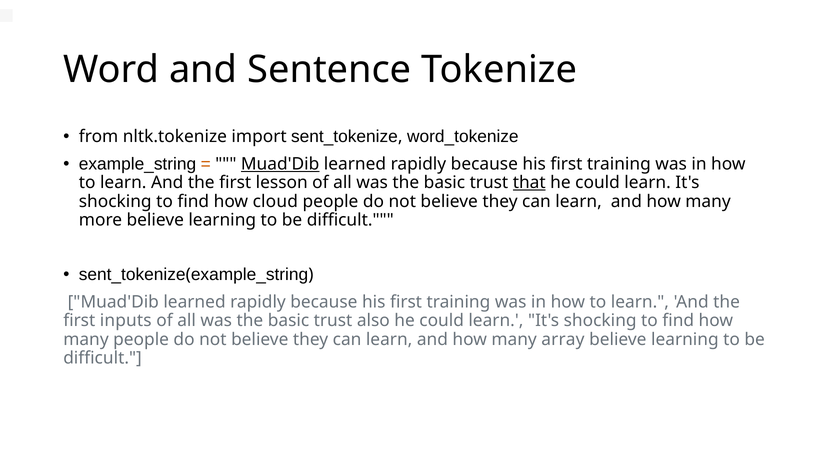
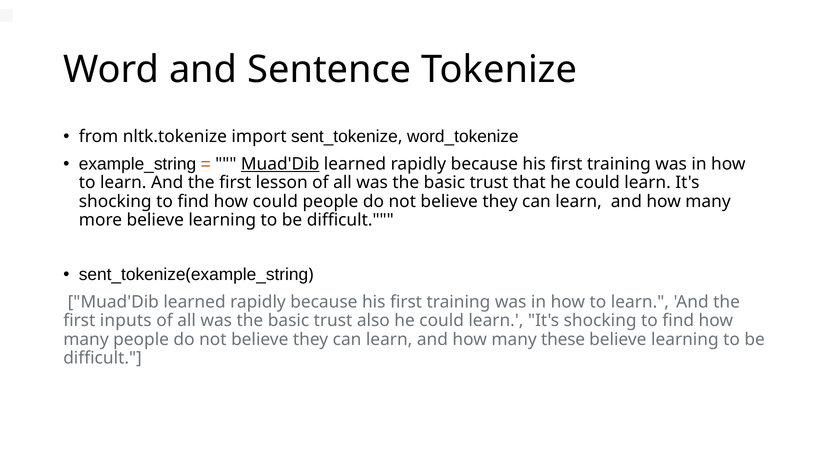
that underline: present -> none (529, 183)
how cloud: cloud -> could (275, 201)
array: array -> these (563, 339)
